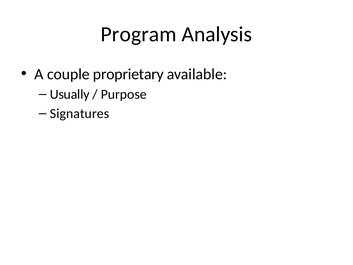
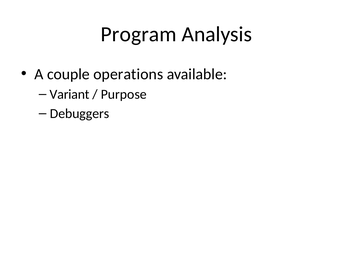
proprietary: proprietary -> operations (128, 74)
Usually: Usually -> Variant (70, 94)
Signatures: Signatures -> Debuggers (80, 114)
